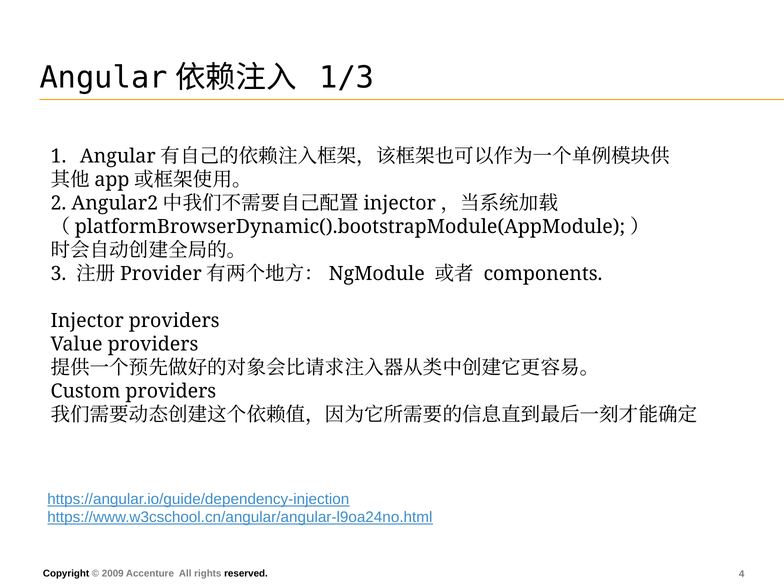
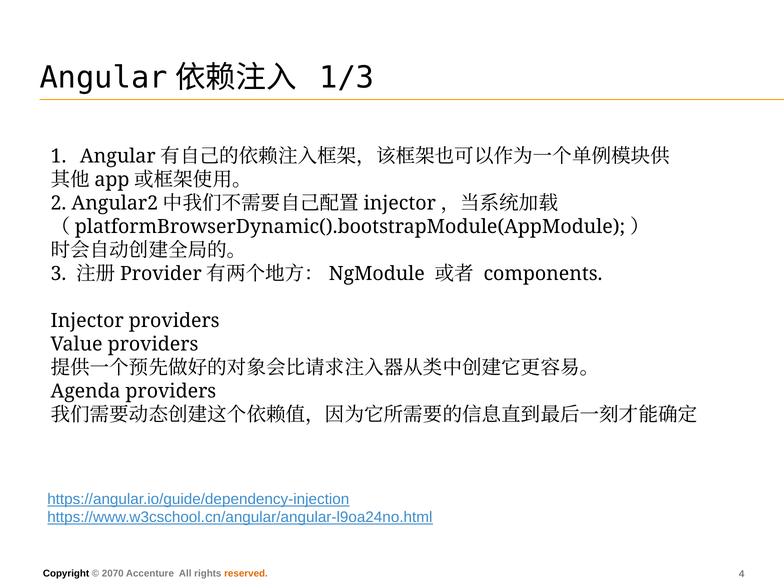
Custom: Custom -> Agenda (86, 391)
2009: 2009 -> 2070 (113, 574)
reserved colour: black -> orange (246, 574)
